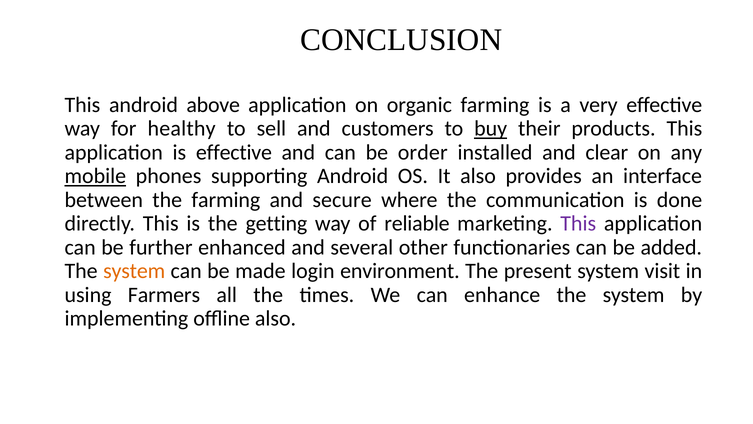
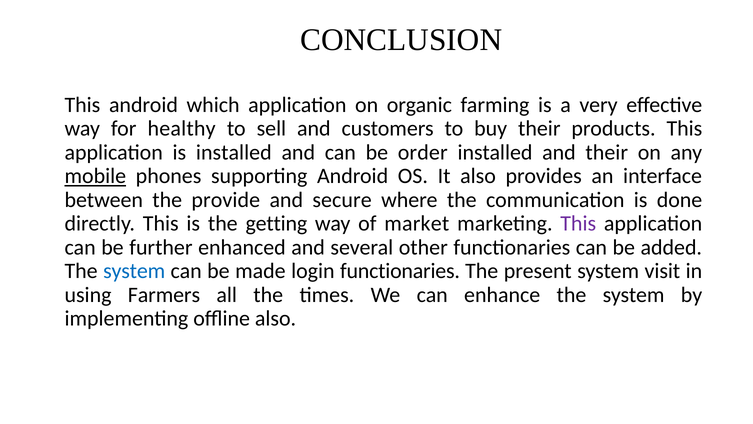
above: above -> which (213, 105)
buy underline: present -> none (491, 129)
is effective: effective -> installed (234, 152)
and clear: clear -> their (607, 152)
the farming: farming -> provide (226, 200)
reliable: reliable -> market (417, 223)
system colour: orange -> blue (134, 271)
login environment: environment -> functionaries (400, 271)
